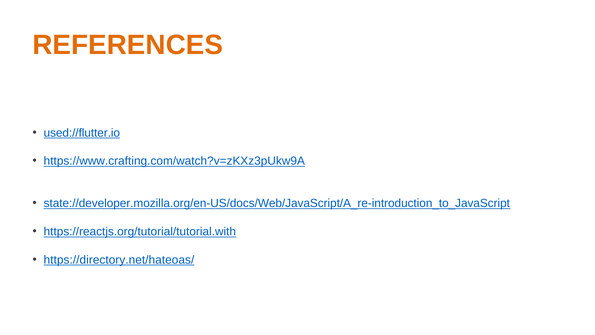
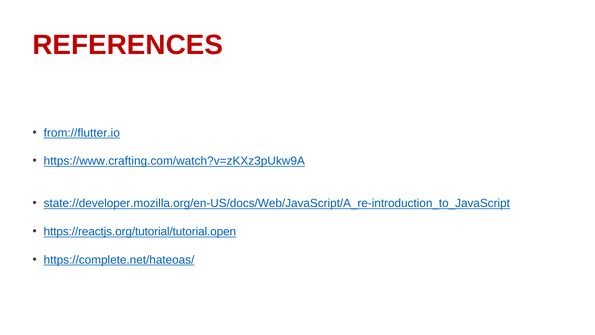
REFERENCES colour: orange -> red (128, 45)
used://flutter.io: used://flutter.io -> from://flutter.io (82, 133)
https://reactjs.org/tutorial/tutorial.with: https://reactjs.org/tutorial/tutorial.with -> https://reactjs.org/tutorial/tutorial.open (140, 231)
https://directory.net/hateoas/: https://directory.net/hateoas/ -> https://complete.net/hateoas/ (119, 260)
